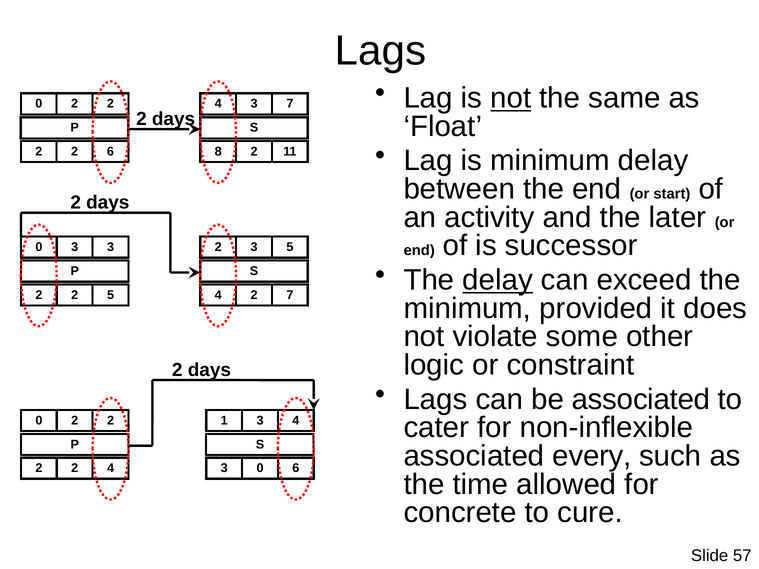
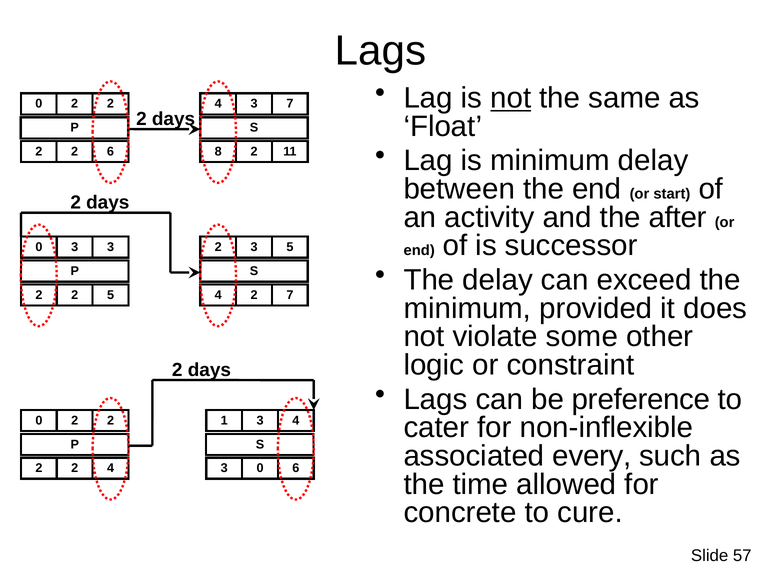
later: later -> after (678, 218)
delay underline: present -> none (498, 280)
be associated: associated -> preference (641, 399)
